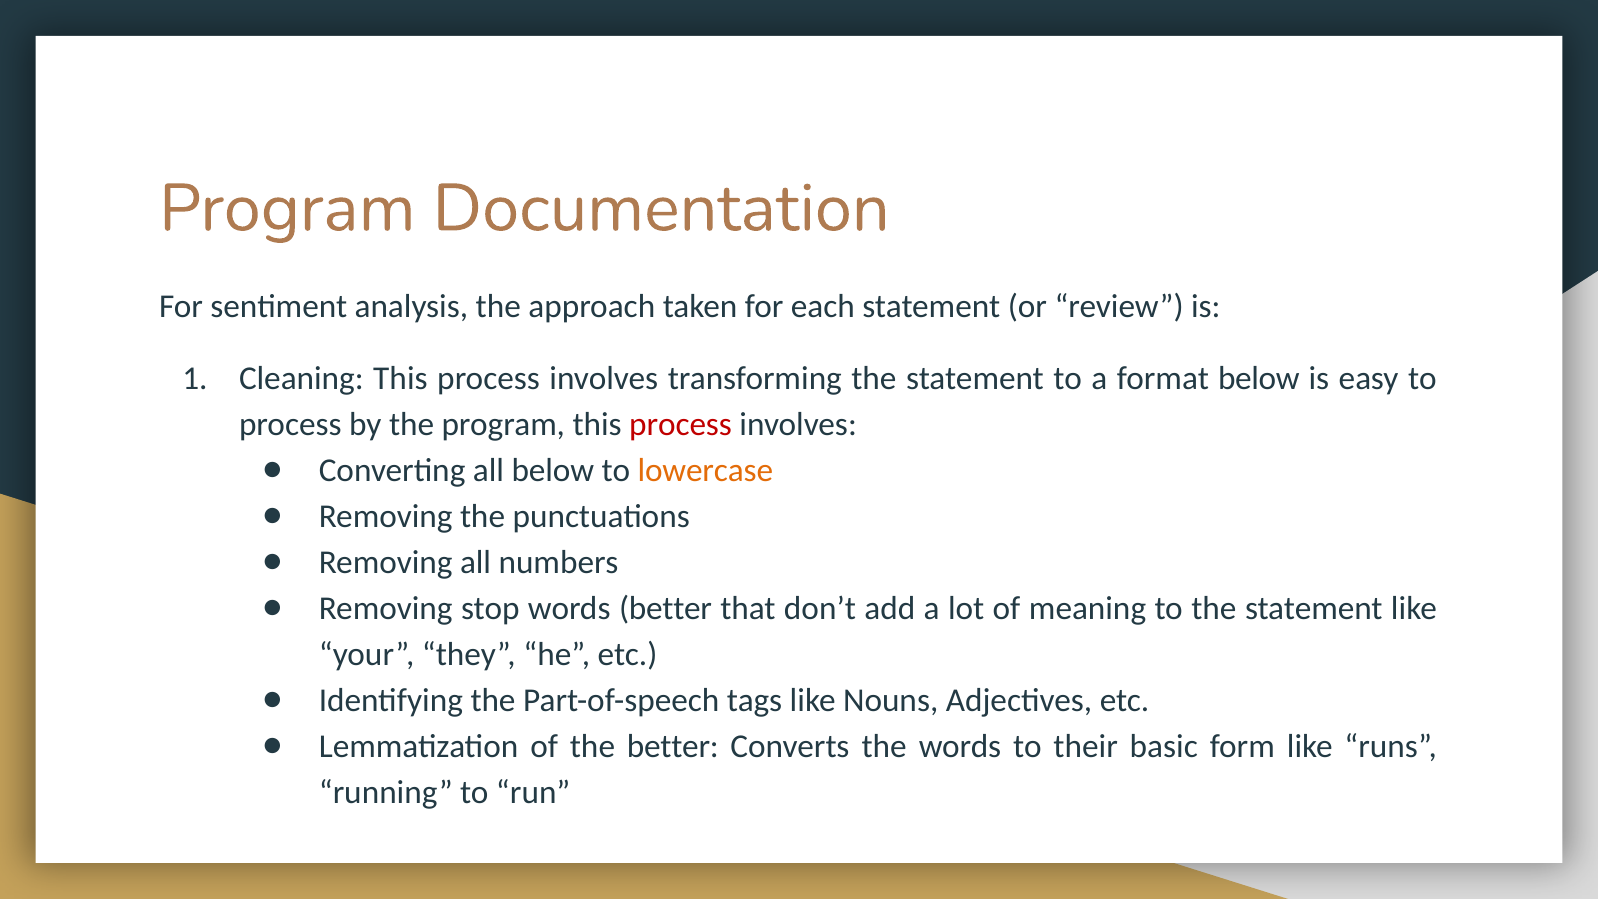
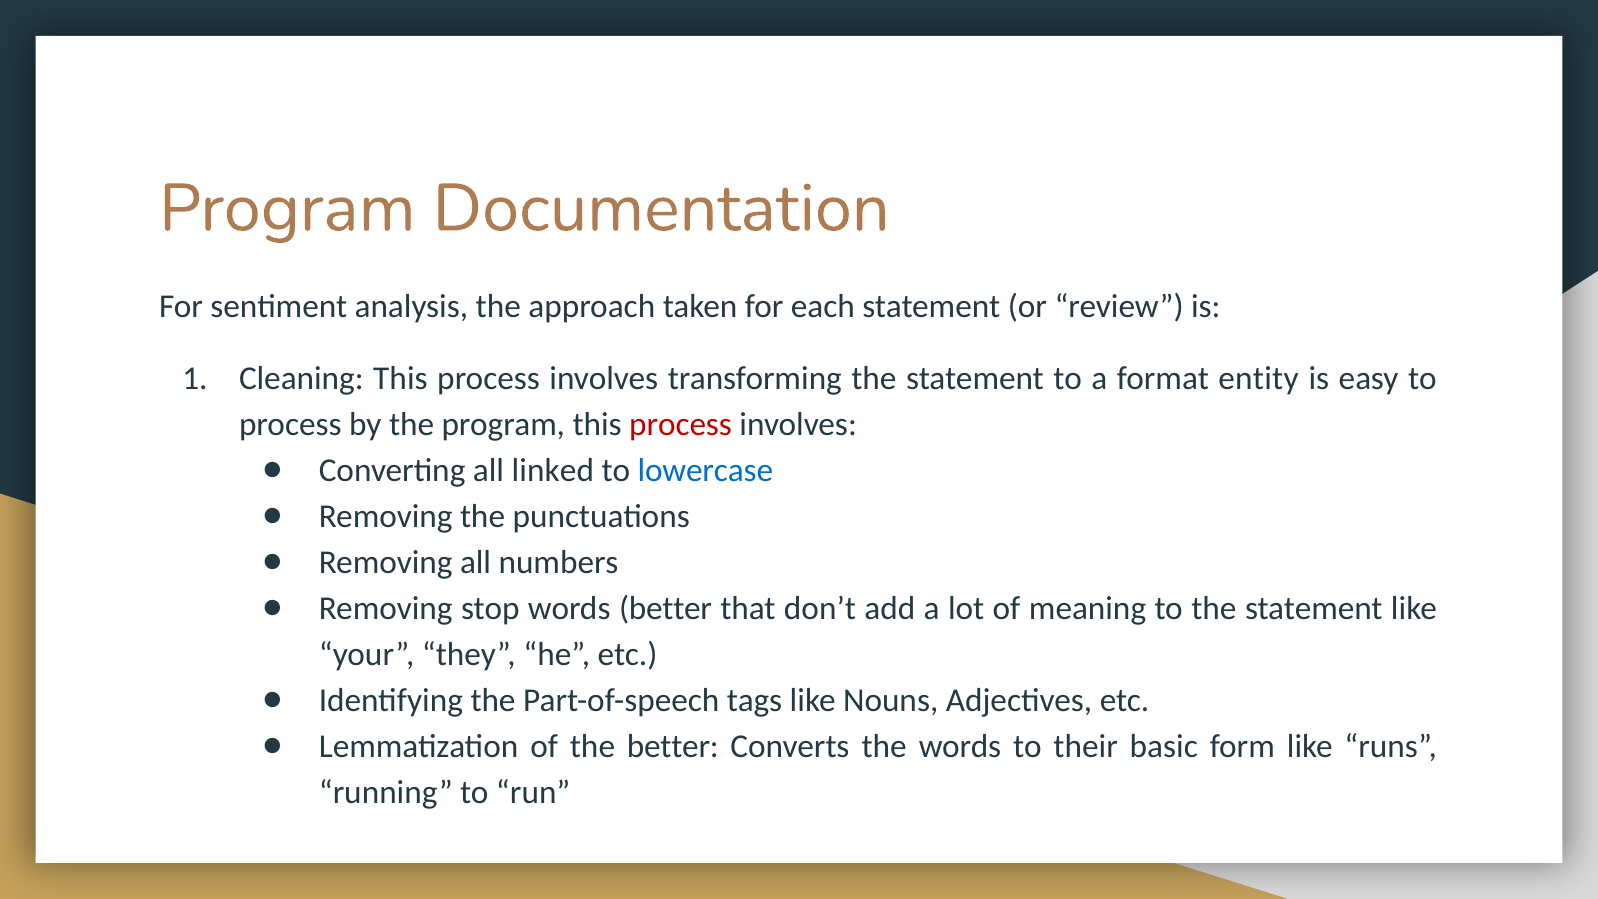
format below: below -> entity (1259, 379)
all below: below -> linked (553, 470)
lowercase colour: orange -> blue (705, 470)
